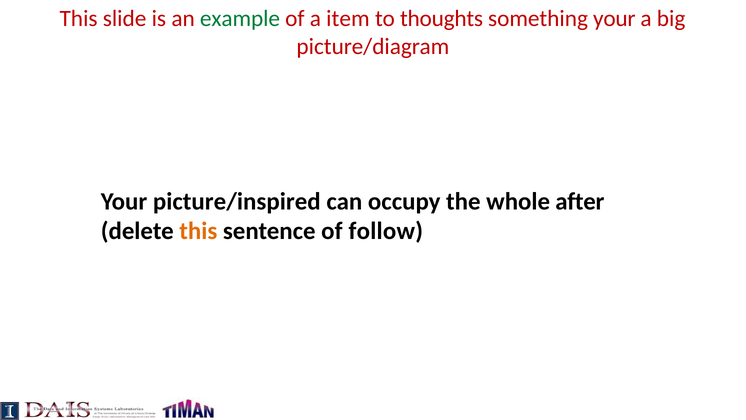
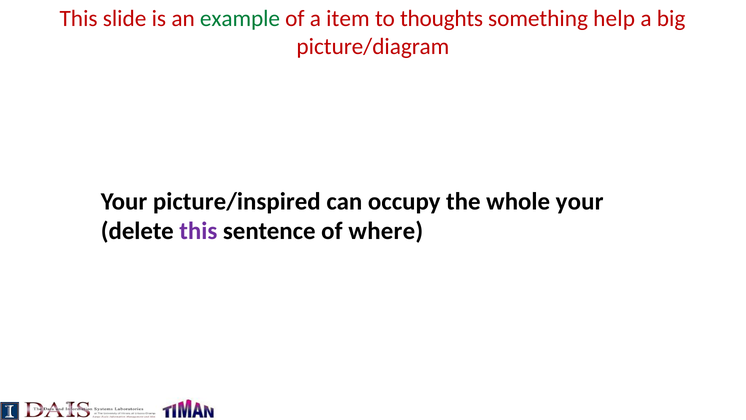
something your: your -> help (614, 18)
whole after: after -> your (580, 201)
this colour: orange -> purple (198, 231)
follow: follow -> where (386, 231)
